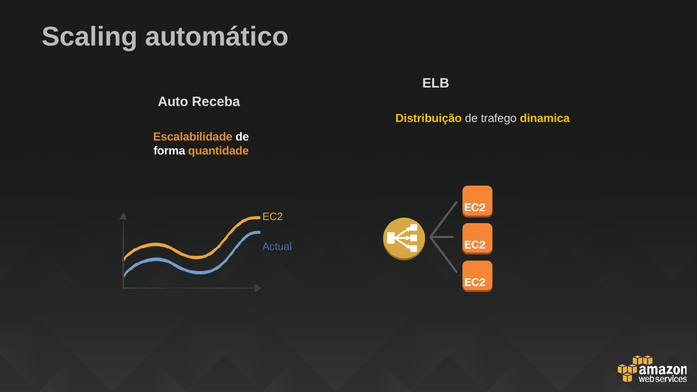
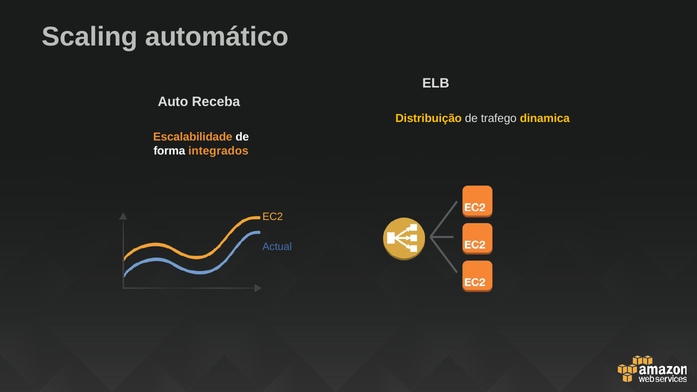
quantidade: quantidade -> integrados (218, 151)
